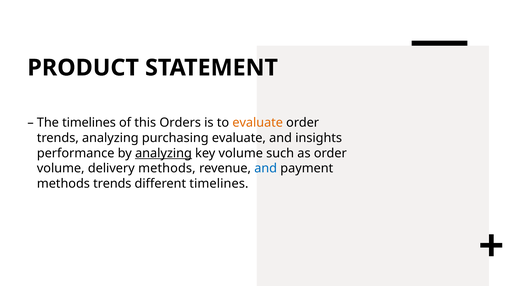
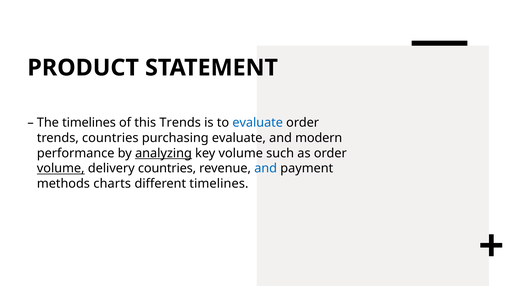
this Orders: Orders -> Trends (180, 123)
evaluate colour: orange -> blue (258, 123)
trends analyzing: analyzing -> countries (110, 138)
insights: insights -> modern (319, 138)
volume underline: none -> present (61, 168)
delivery methods: methods -> countries (167, 168)
methods trends: trends -> charts (112, 184)
